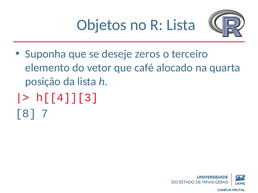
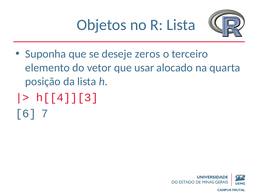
café: café -> usar (144, 68)
8: 8 -> 6 (26, 114)
